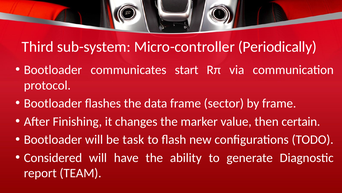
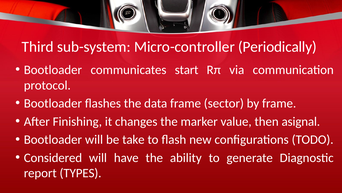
certain: certain -> asignal (301, 121)
task: task -> take (133, 139)
TEAM: TEAM -> TYPES (81, 173)
